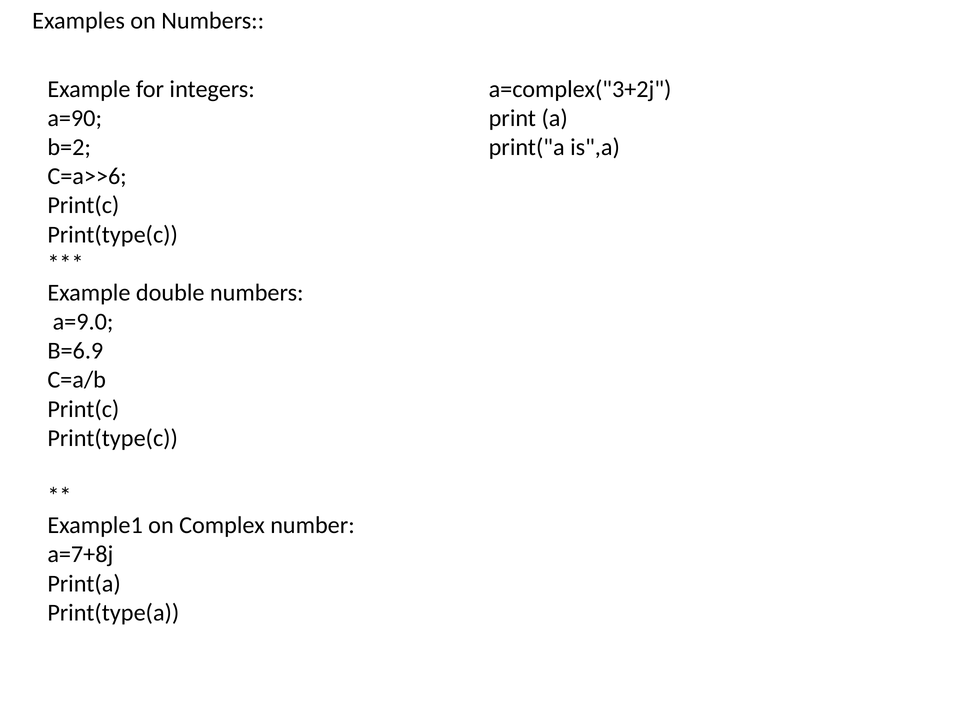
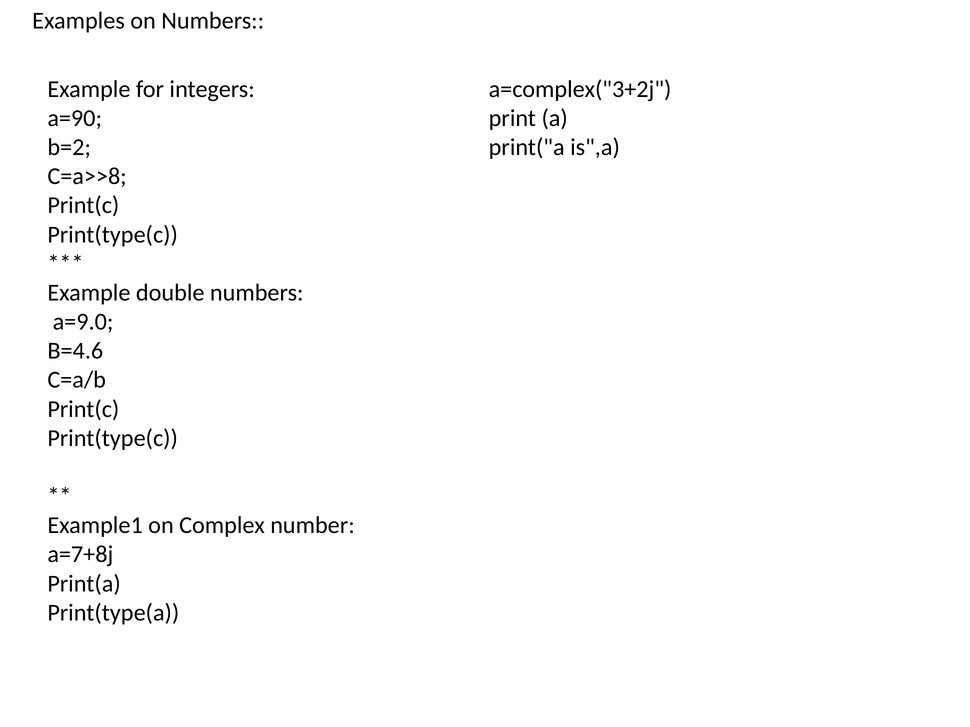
C=a>>6: C=a>>6 -> C=a>>8 (87, 177)
B=6.9: B=6.9 -> B=4.6 (75, 351)
